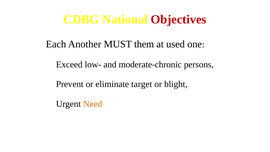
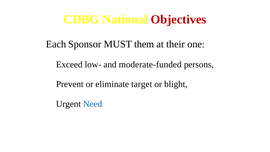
Another: Another -> Sponsor (85, 44)
used: used -> their (176, 44)
moderate-chronic: moderate-chronic -> moderate-funded (150, 64)
Need colour: orange -> blue (93, 104)
